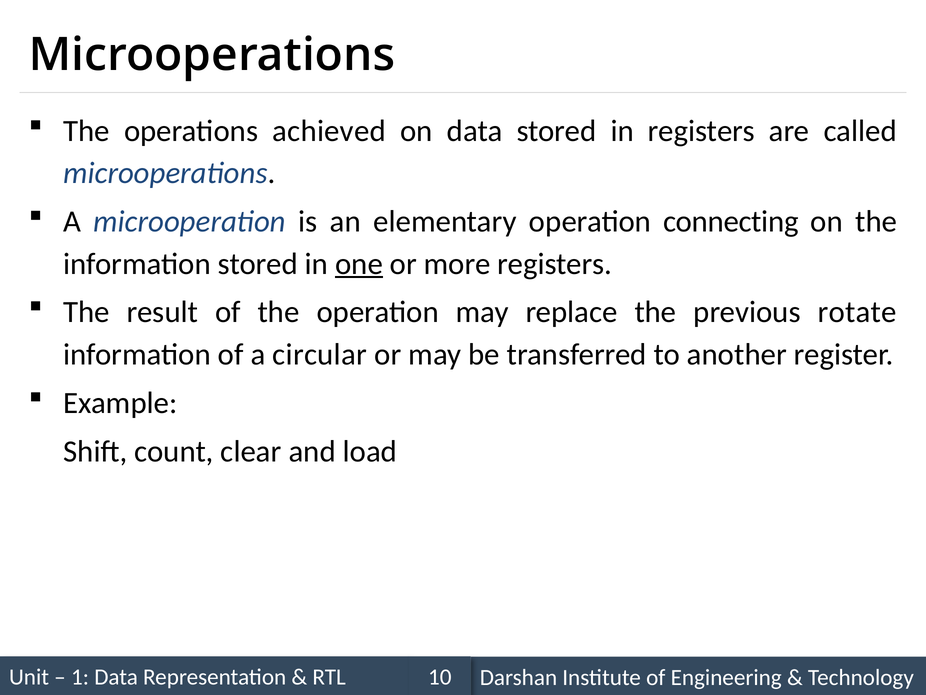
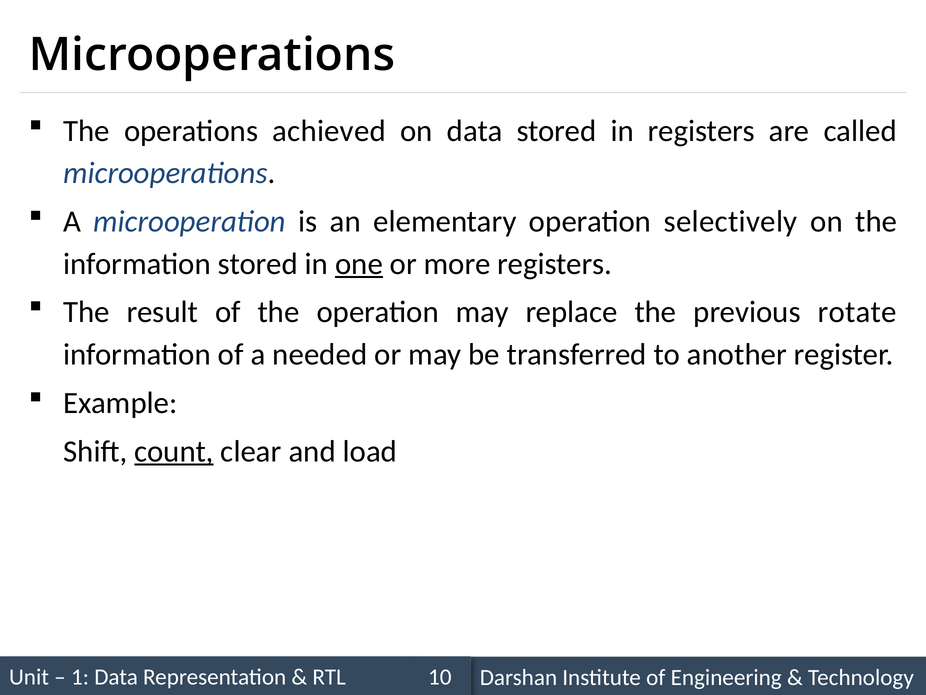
connecting: connecting -> selectively (731, 221)
circular: circular -> needed (320, 354)
count underline: none -> present (174, 451)
